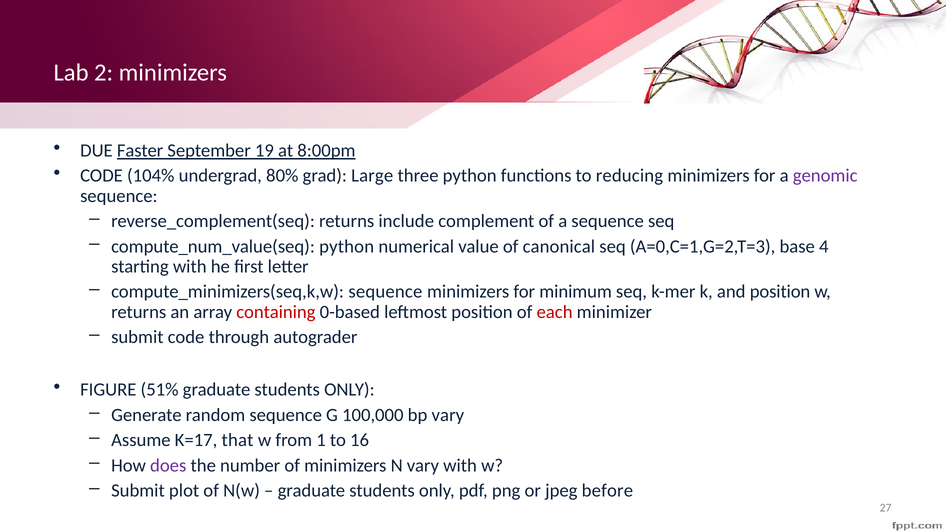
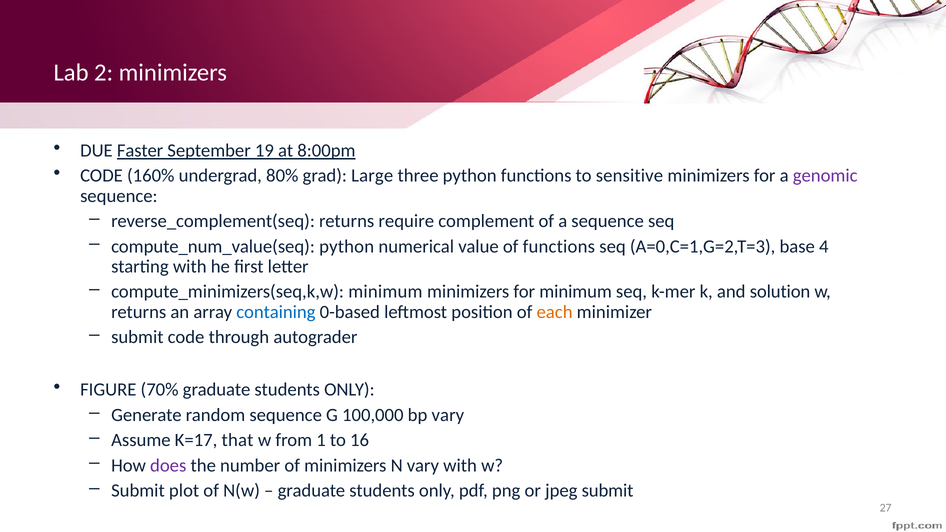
104%: 104% -> 160% (151, 176)
reducing: reducing -> sensitive (629, 176)
include: include -> require (406, 221)
of canonical: canonical -> functions (559, 246)
compute_minimizers(seq,k,w sequence: sequence -> minimum (385, 292)
and position: position -> solution (780, 292)
containing colour: red -> blue (276, 312)
each colour: red -> orange (555, 312)
51%: 51% -> 70% (160, 390)
jpeg before: before -> submit (608, 491)
